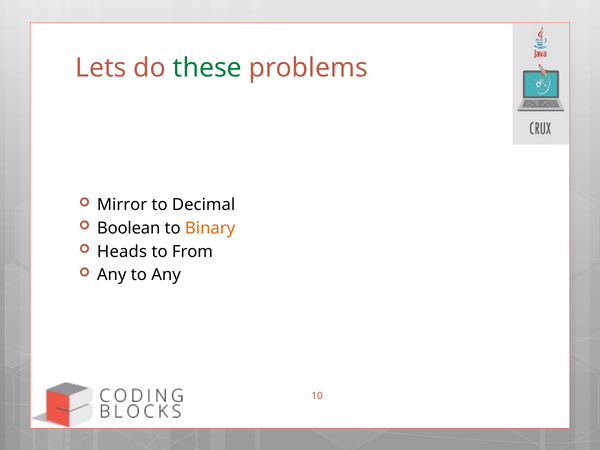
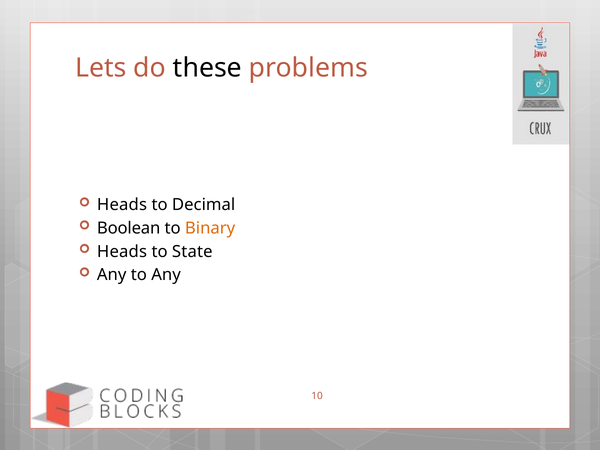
these colour: green -> black (207, 68)
Mirror: Mirror -> Heads (122, 205)
From: From -> State (192, 252)
